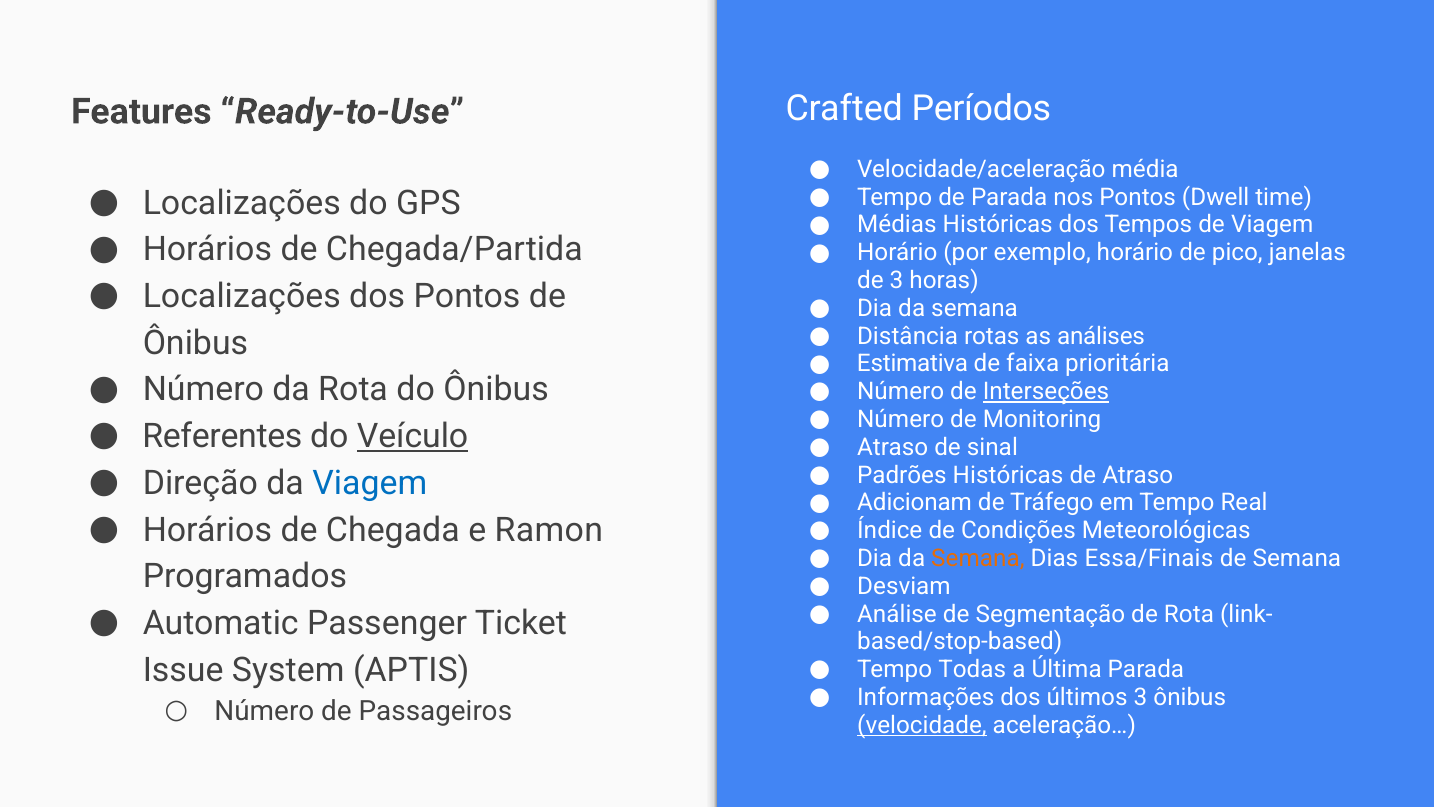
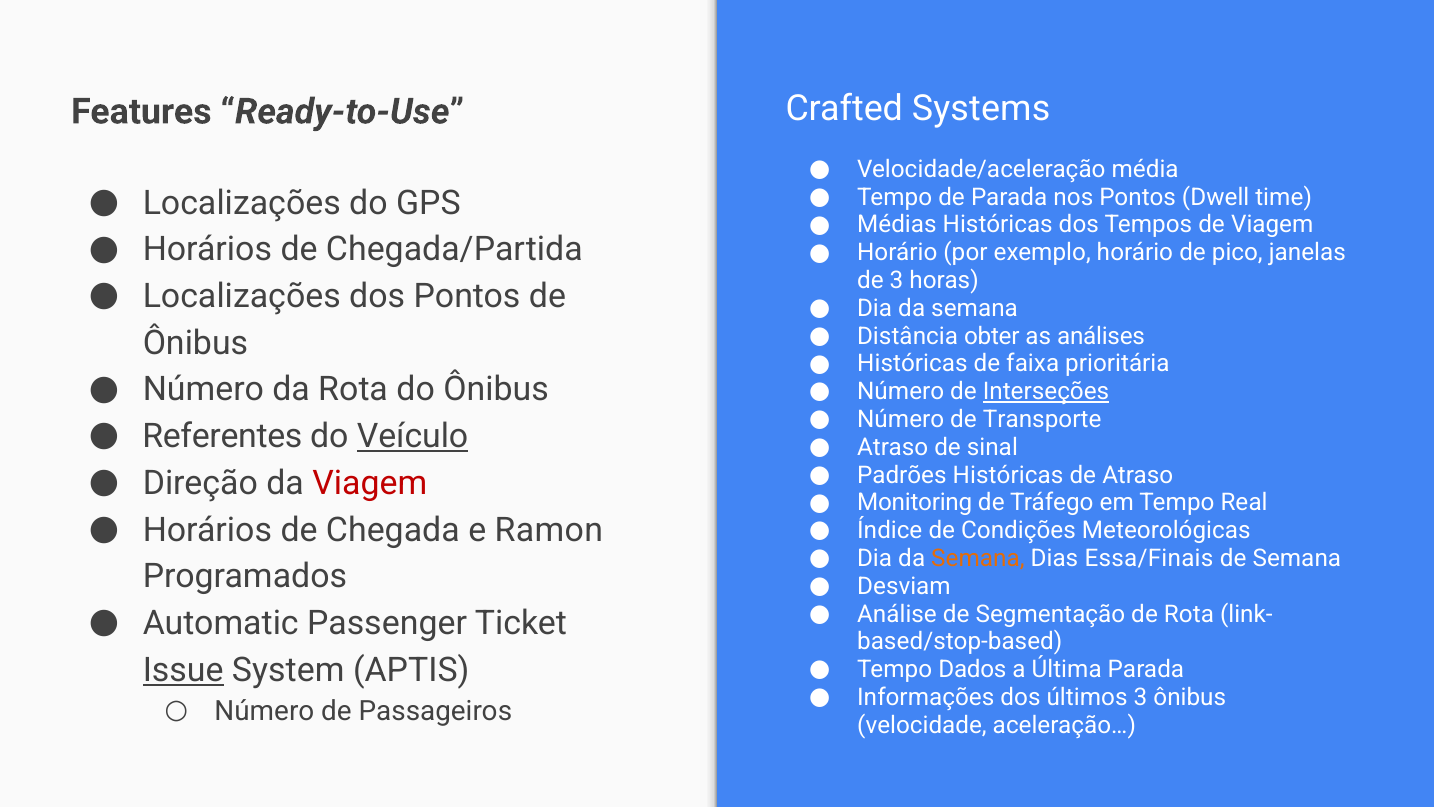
Períodos: Períodos -> Systems (981, 108)
rotas: rotas -> obter (992, 336)
Estimativa: Estimativa -> Históricas (912, 364)
Monitoring: Monitoring -> Transporte (1042, 419)
Viagem colour: blue -> red (370, 483)
Adicionam: Adicionam -> Monitoring (915, 503)
Issue underline: none -> present (183, 670)
Todas: Todas -> Dados (972, 669)
velocidade underline: present -> none (922, 725)
